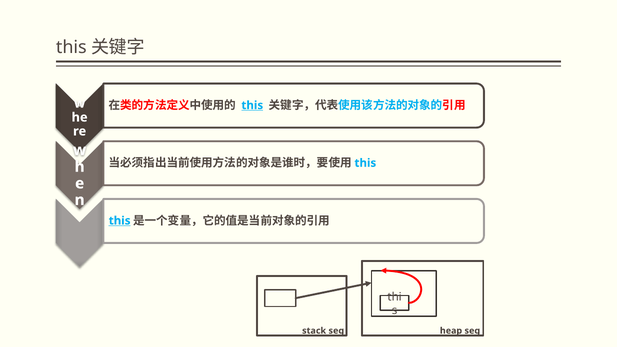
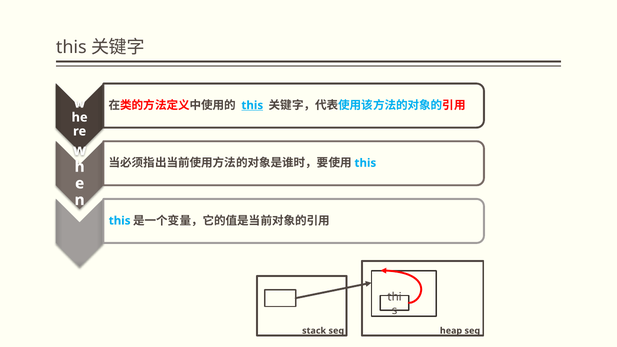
this underline: present -> none (120, 221)
